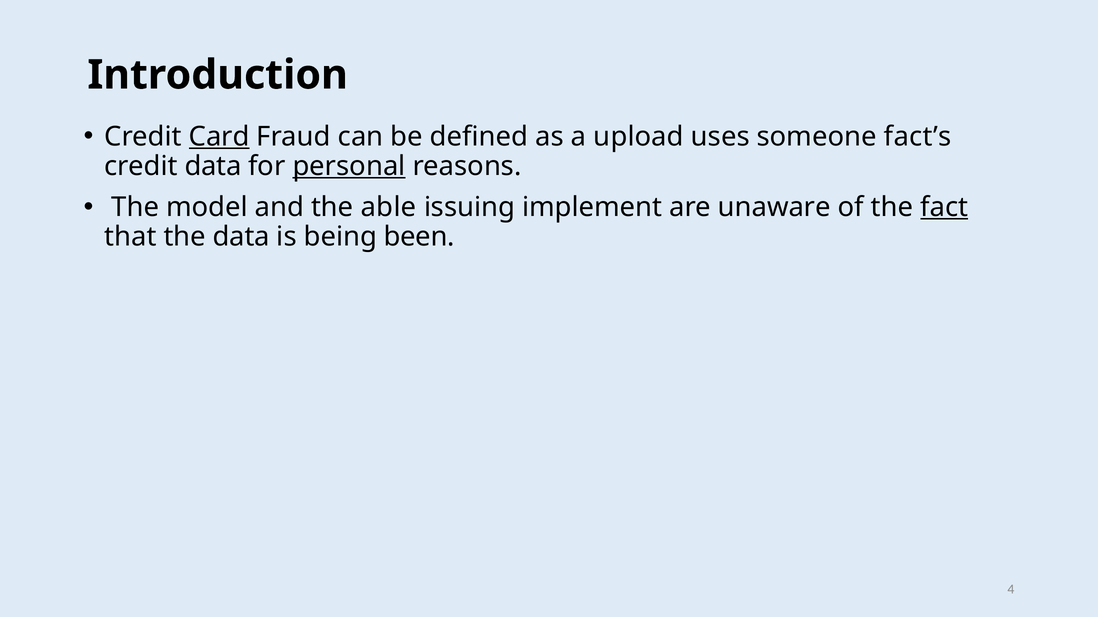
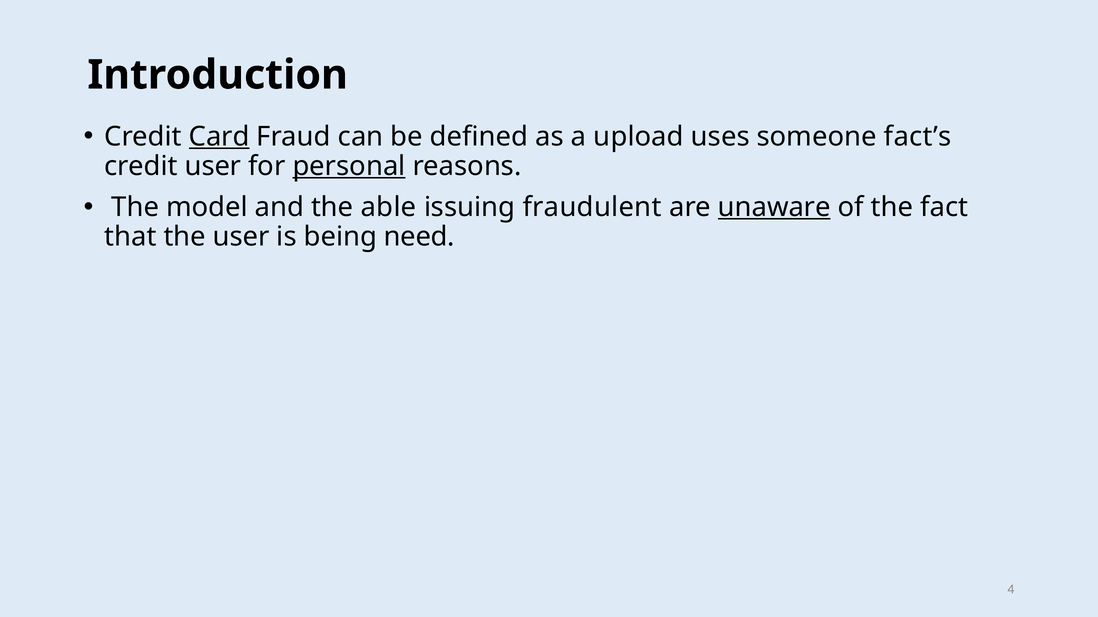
credit data: data -> user (213, 166)
implement: implement -> fraudulent (592, 207)
unaware underline: none -> present (774, 207)
fact underline: present -> none (944, 207)
the data: data -> user (241, 237)
been: been -> need (419, 237)
